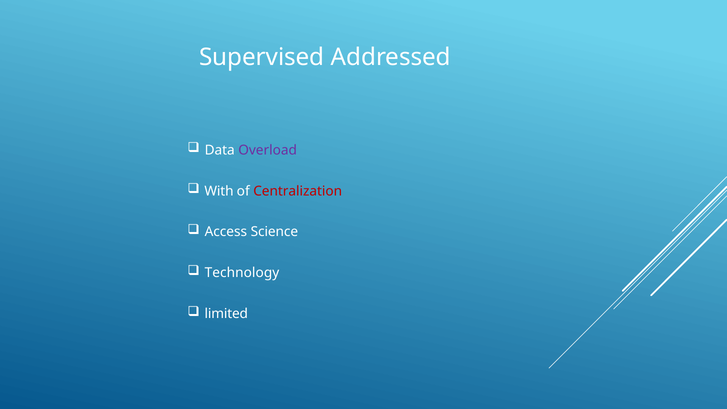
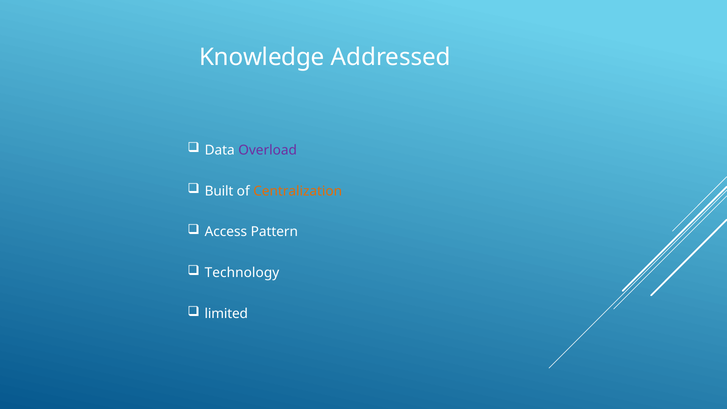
Supervised: Supervised -> Knowledge (262, 57)
With: With -> Built (219, 191)
Centralization colour: red -> orange (298, 191)
Science: Science -> Pattern (274, 232)
